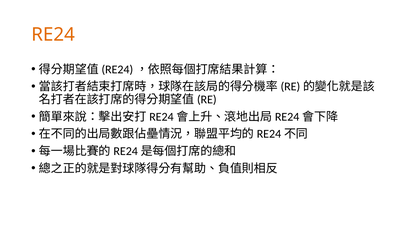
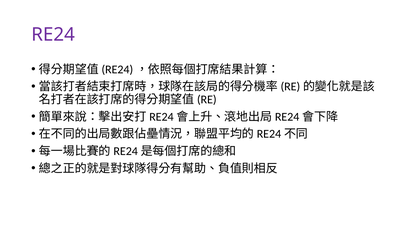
RE24 colour: orange -> purple (53, 34)
